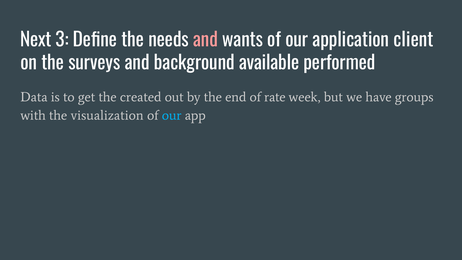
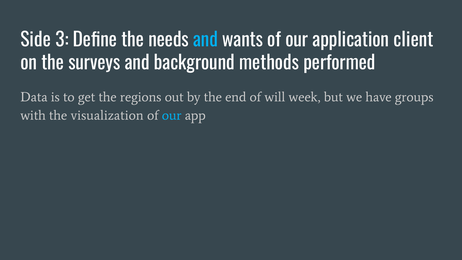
Next: Next -> Side (36, 40)
and colour: pink -> light blue (206, 40)
available: available -> methods (269, 63)
created: created -> regions (141, 97)
rate: rate -> will (275, 97)
